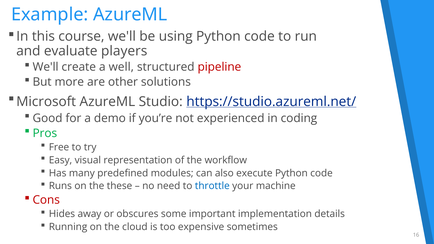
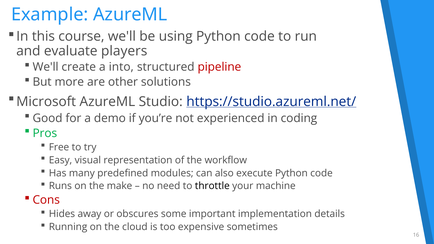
well: well -> into (121, 67)
these: these -> make (120, 186)
throttle colour: blue -> black (212, 186)
